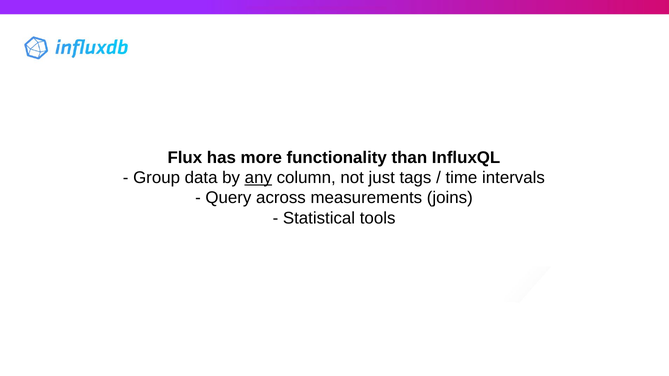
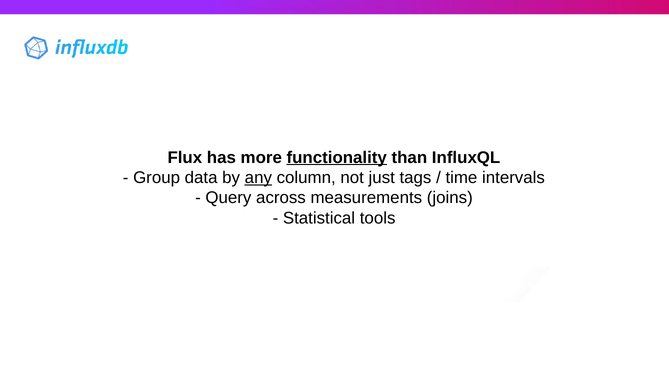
functionality underline: none -> present (337, 158)
